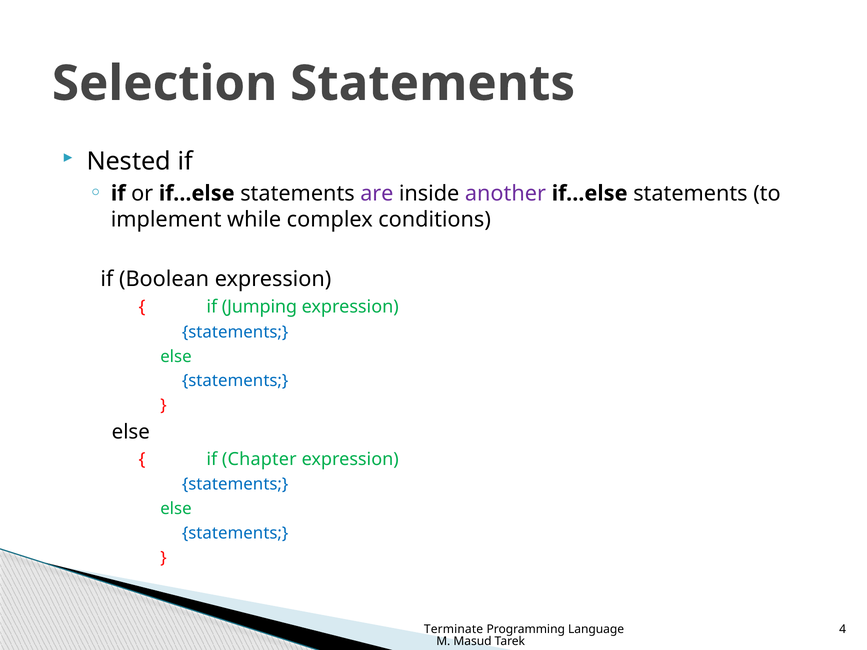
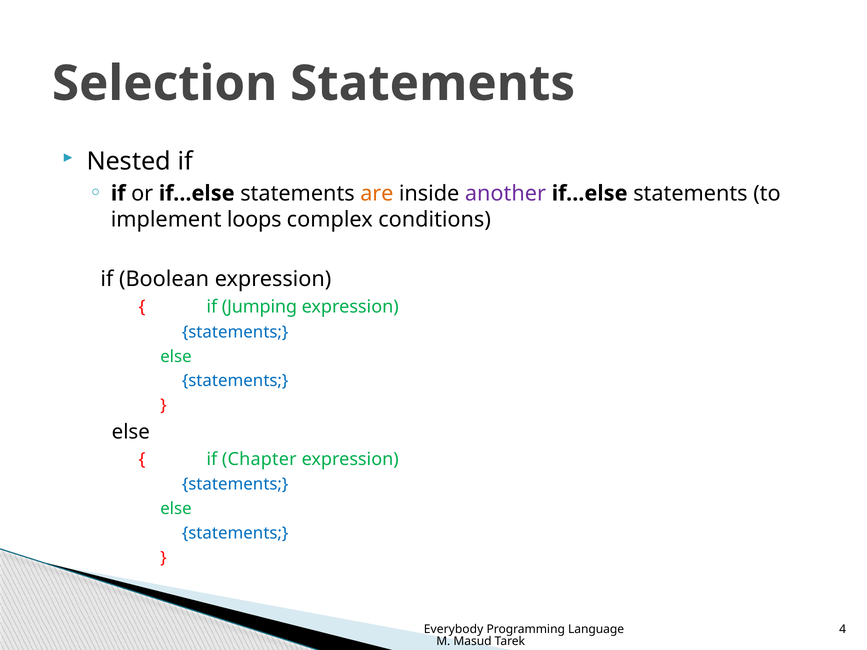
are colour: purple -> orange (377, 193)
while: while -> loops (254, 219)
Terminate: Terminate -> Everybody (454, 630)
